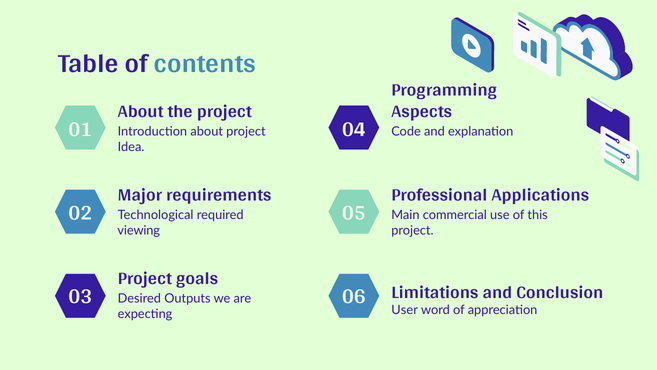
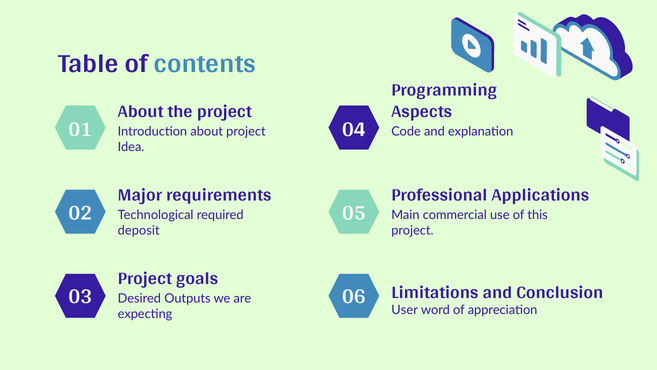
viewing: viewing -> deposit (139, 230)
